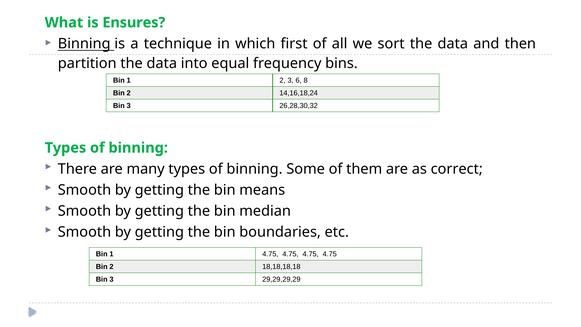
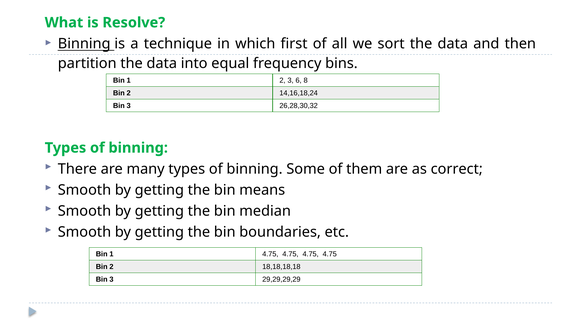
Ensures: Ensures -> Resolve (134, 23)
